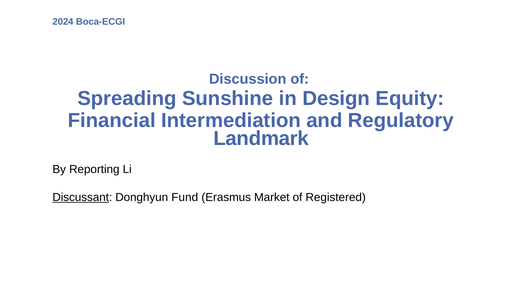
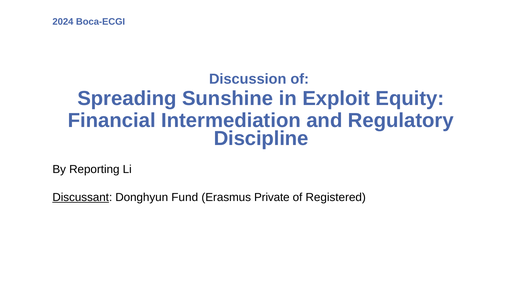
Design: Design -> Exploit (336, 99)
Landmark: Landmark -> Discipline (261, 139)
Market: Market -> Private (272, 198)
